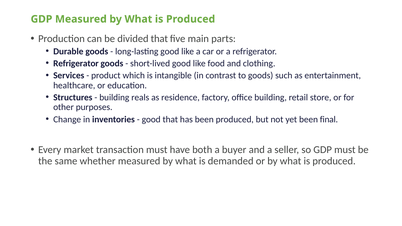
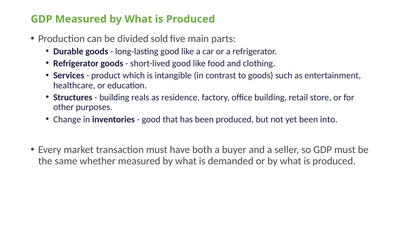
divided that: that -> sold (159, 39)
final: final -> into (329, 119)
